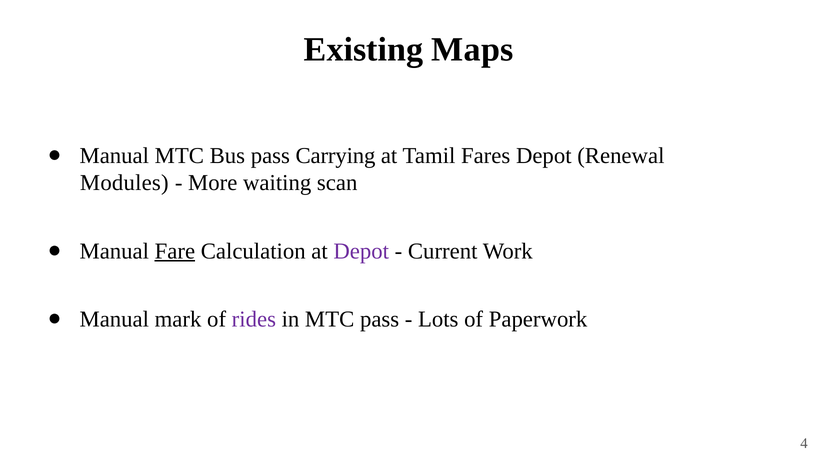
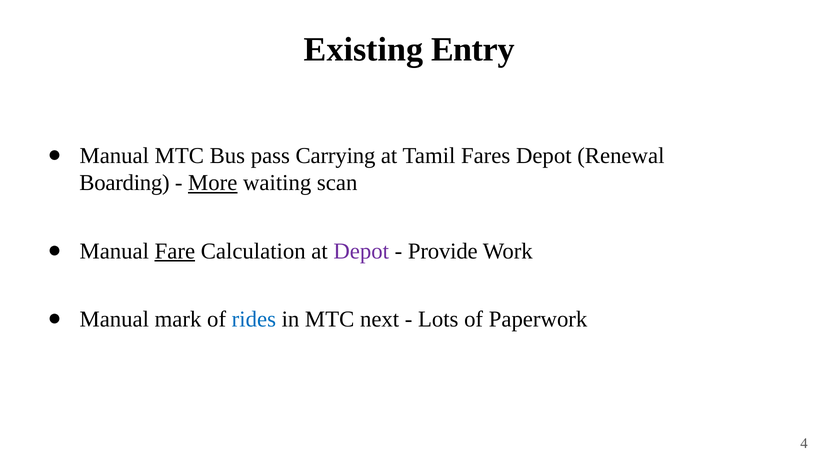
Maps: Maps -> Entry (473, 50)
Modules: Modules -> Boarding (125, 183)
More underline: none -> present (213, 183)
Current: Current -> Provide (443, 251)
rides colour: purple -> blue (254, 319)
MTC pass: pass -> next (380, 319)
